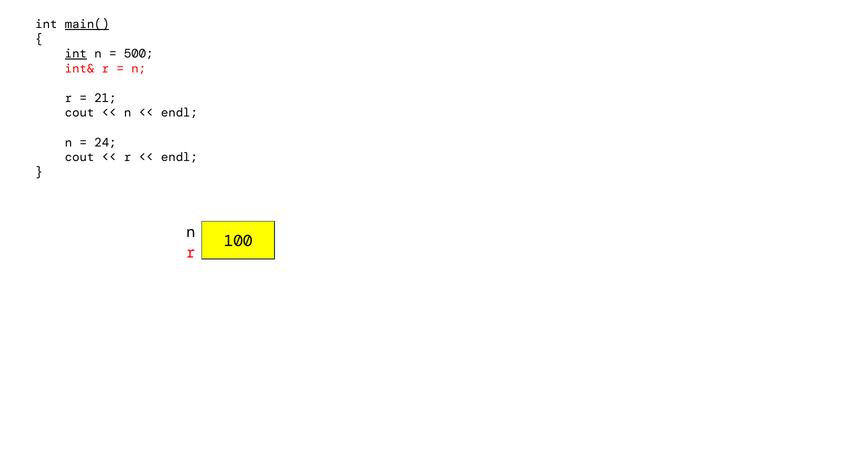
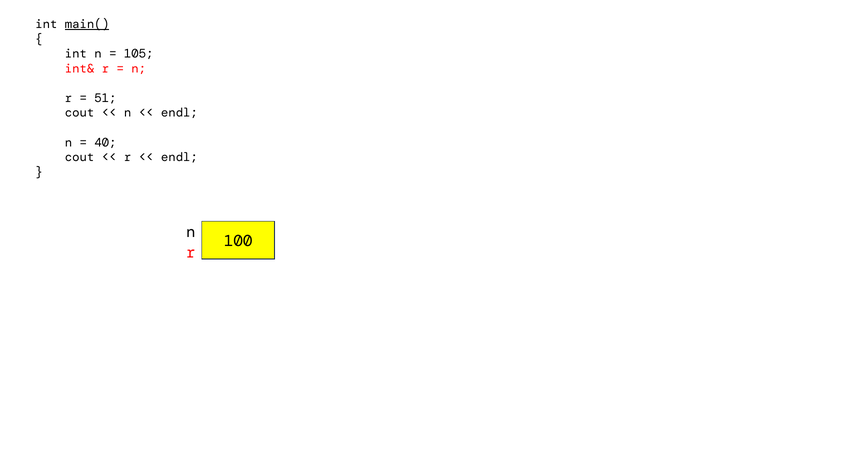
int underline: present -> none (76, 54)
500: 500 -> 105 (139, 54)
21: 21 -> 51 (105, 98)
24: 24 -> 40 (105, 142)
